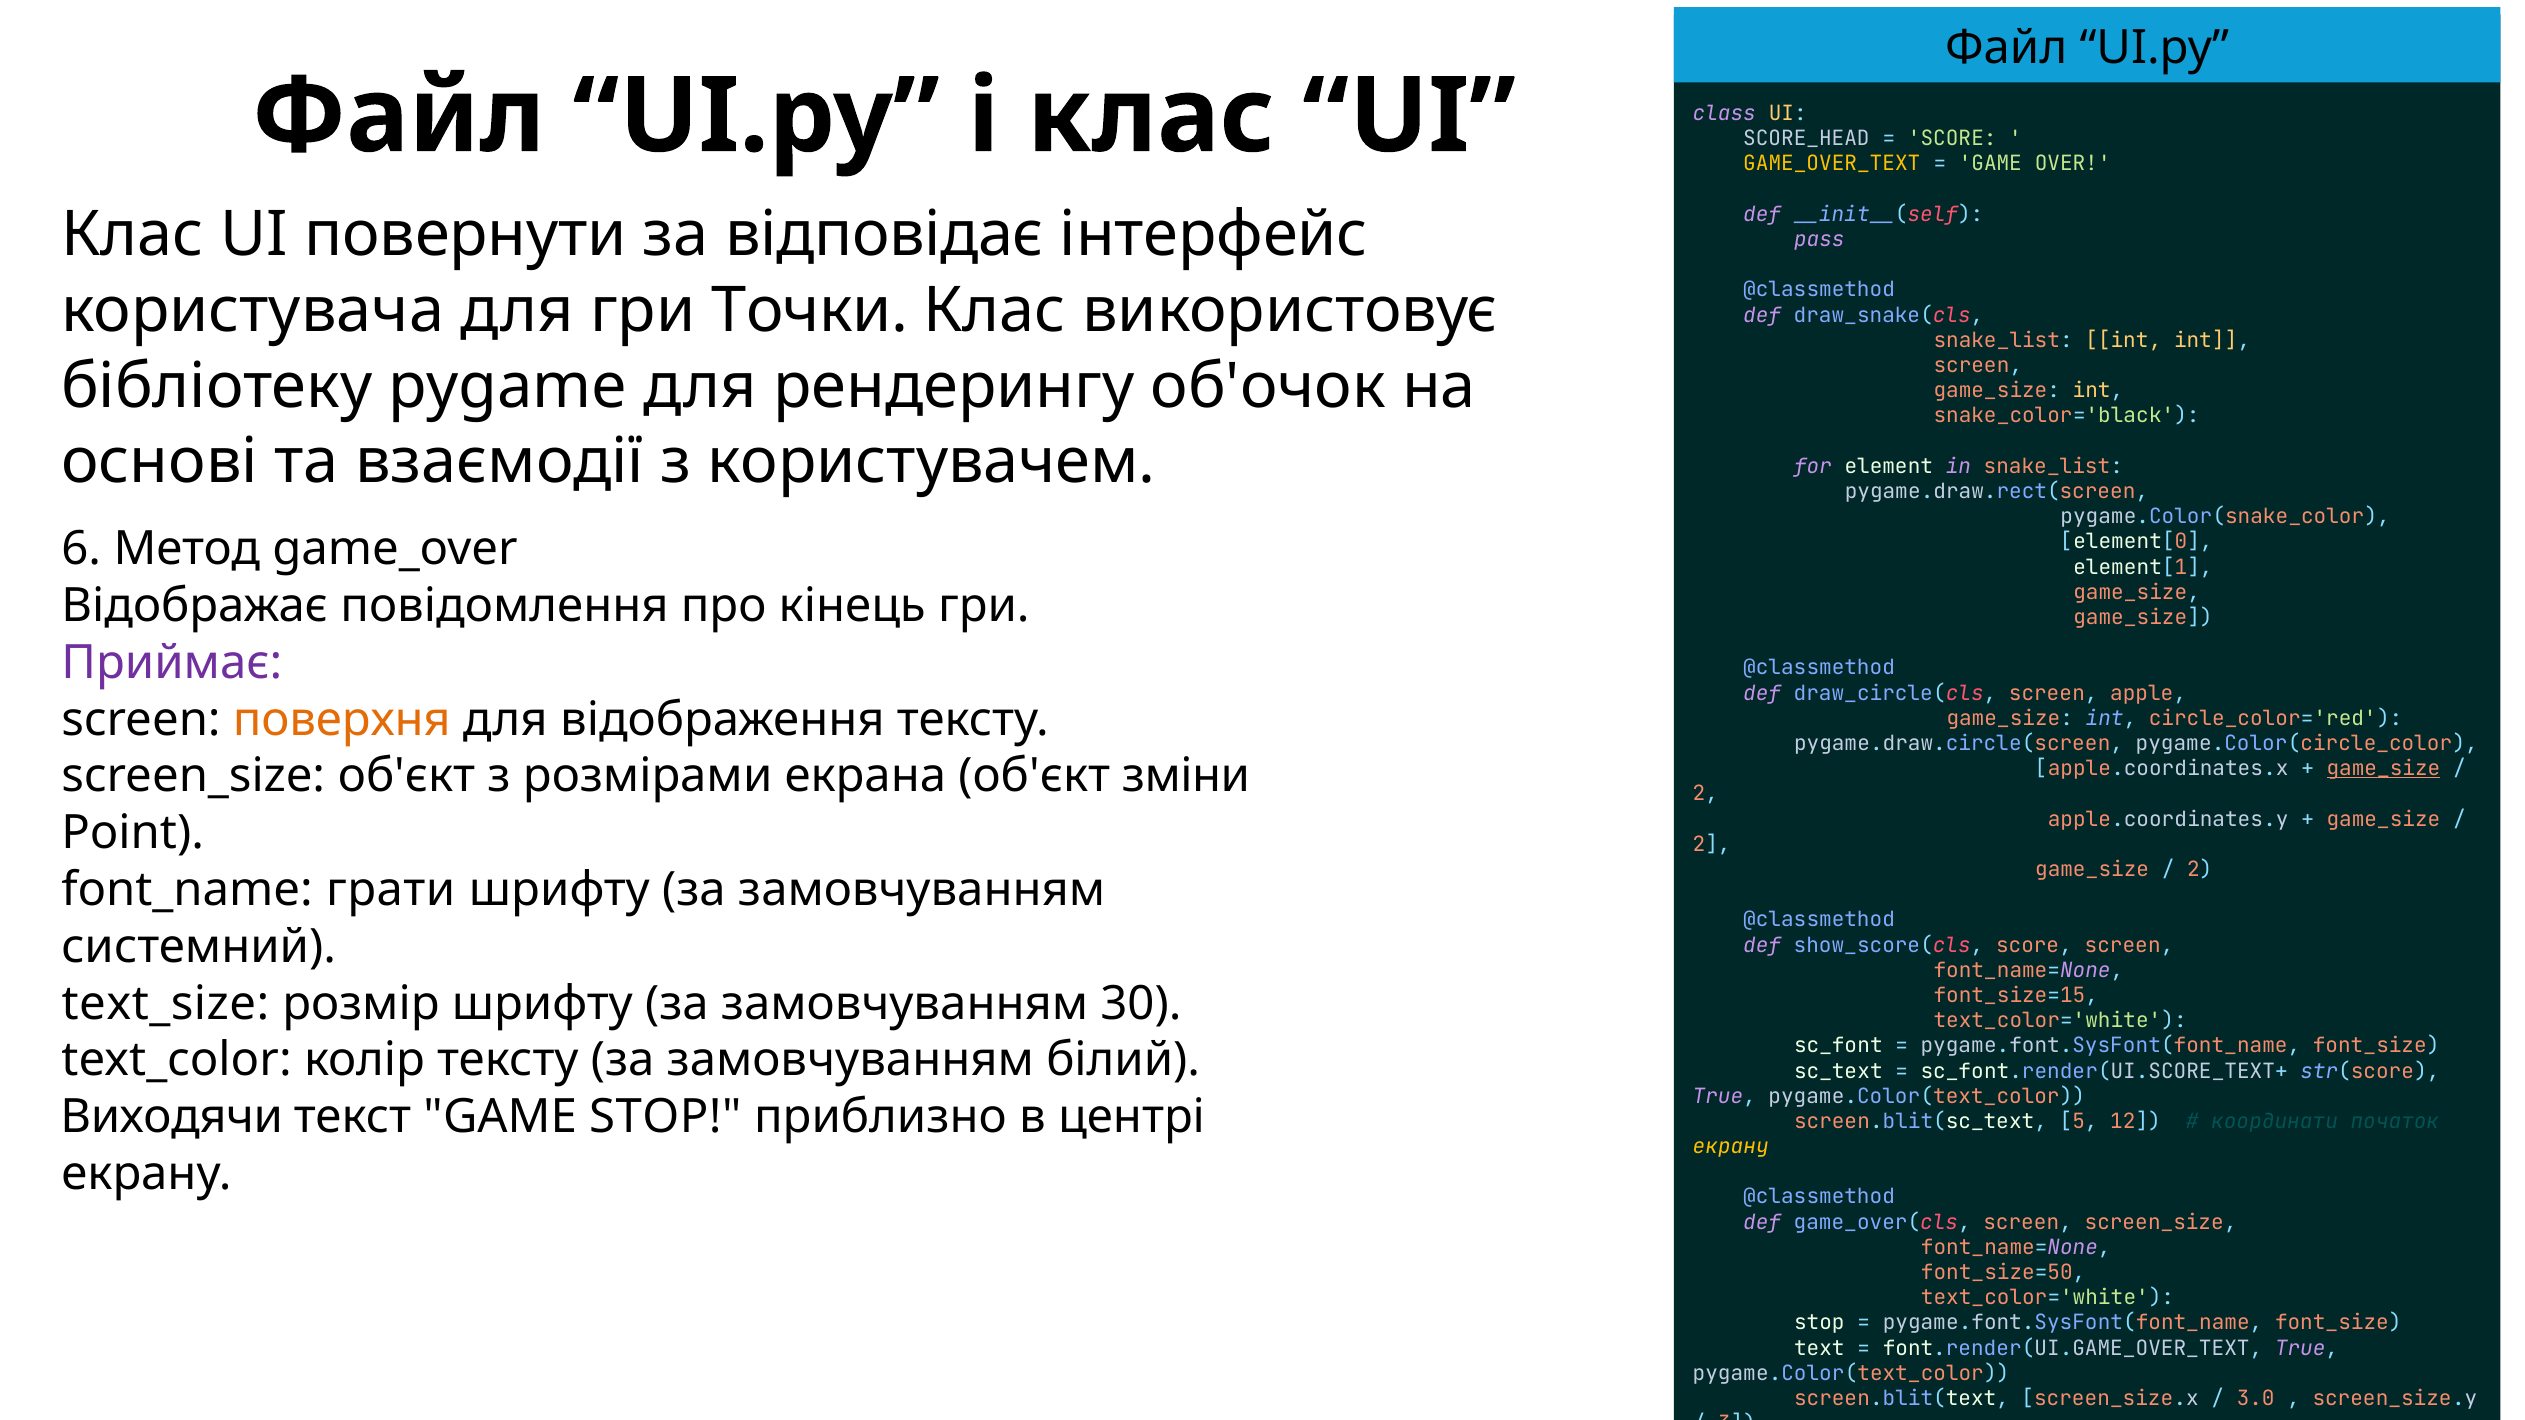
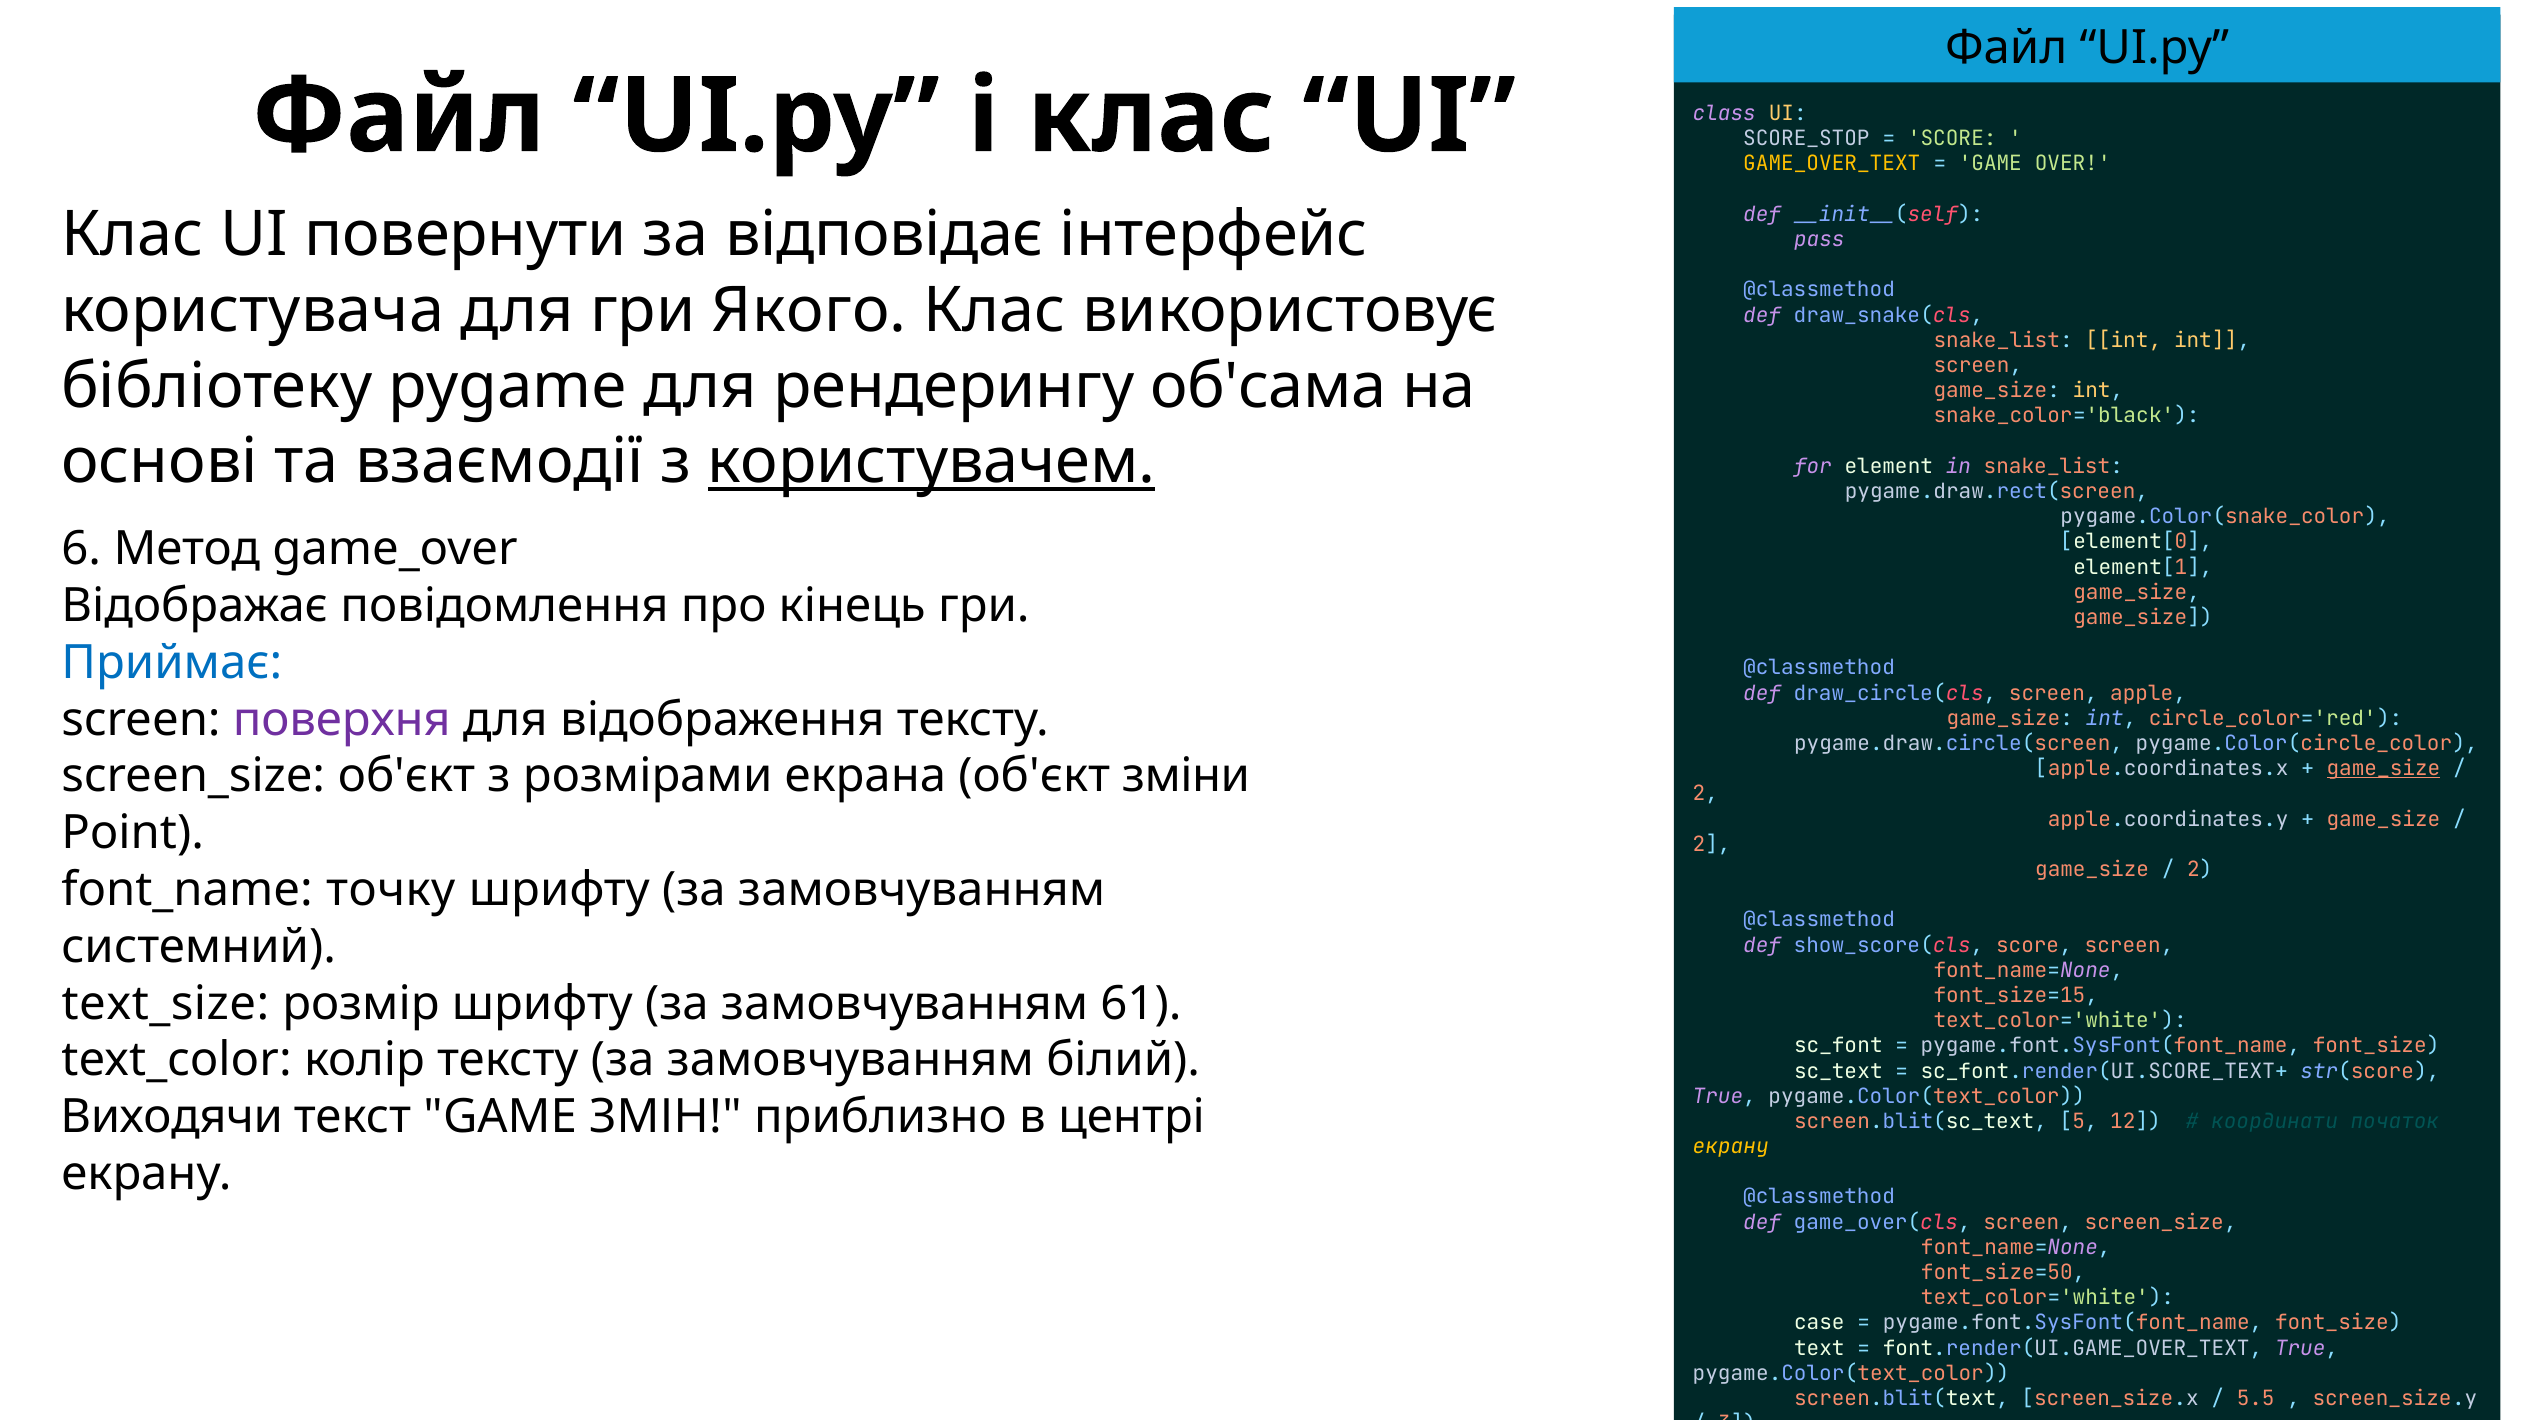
SCORE_HEAD: SCORE_HEAD -> SCORE_STOP (1806, 139)
Точки: Точки -> Якого (809, 311)
об'очок: об'очок -> об'сама (1269, 386)
користувачем underline: none -> present (932, 462)
Приймає colour: purple -> blue (172, 663)
поверхня colour: orange -> purple (342, 720)
грати: грати -> точку (391, 890)
30: 30 -> 61 (1141, 1004)
GAME STOP: STOP -> ЗМІН (665, 1117)
stop: stop -> case (1819, 1323)
3.0: 3.0 -> 5.5 (2256, 1399)
